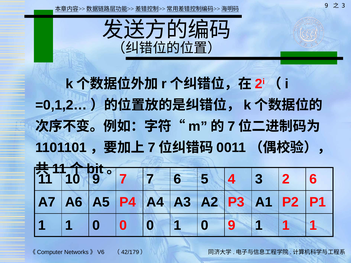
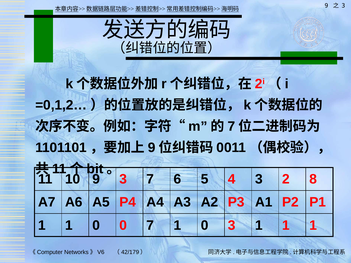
7: 7 -> 9 (152, 148)
9 7: 7 -> 3 (123, 179)
2 6: 6 -> 8 (313, 179)
0 0 0: 0 -> 7 (150, 225)
0 9: 9 -> 3 (232, 225)
